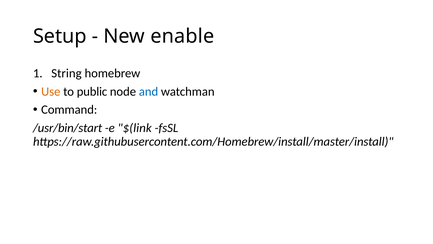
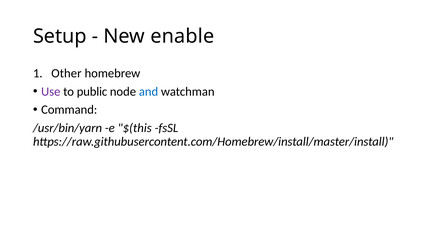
String: String -> Other (66, 73)
Use colour: orange -> purple (51, 91)
/usr/bin/start: /usr/bin/start -> /usr/bin/yarn (68, 128)
$(link: $(link -> $(this (135, 128)
